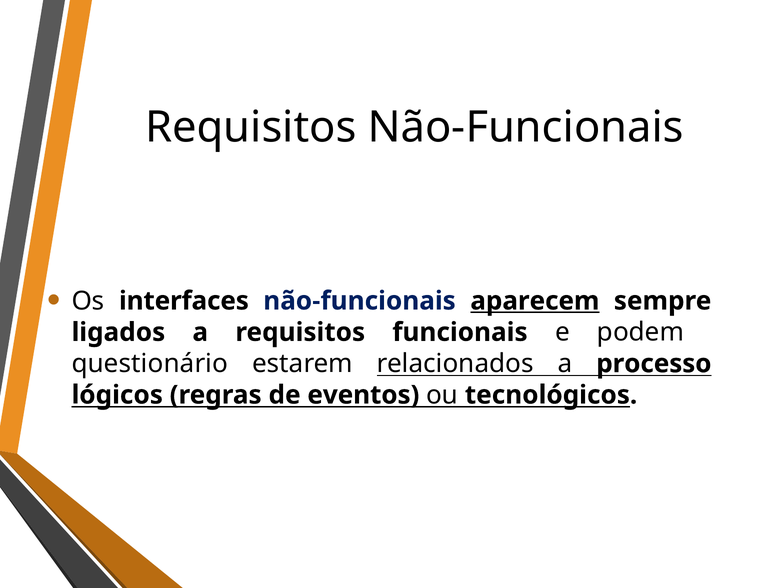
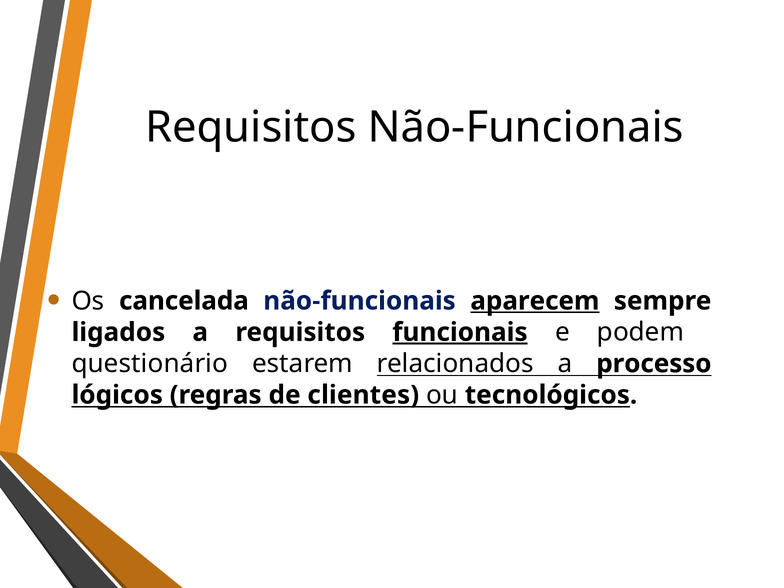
interfaces: interfaces -> cancelada (184, 301)
funcionais underline: none -> present (460, 332)
eventos: eventos -> clientes (363, 395)
